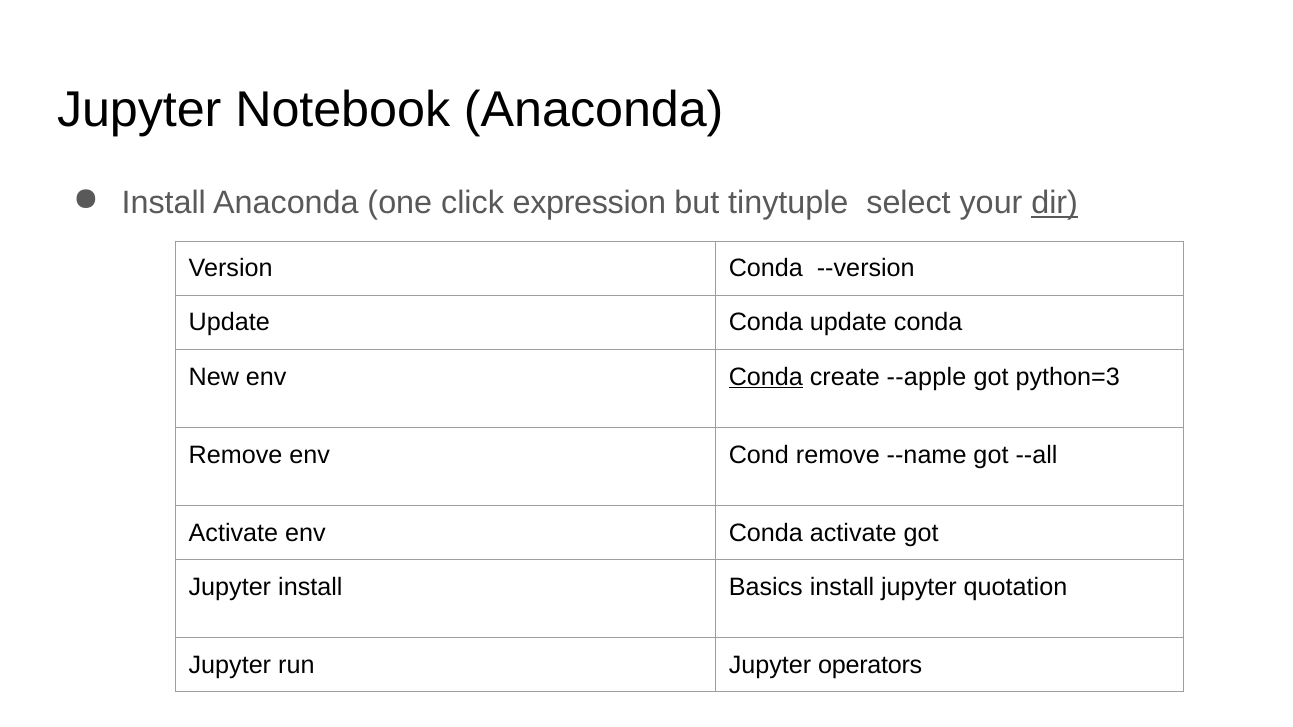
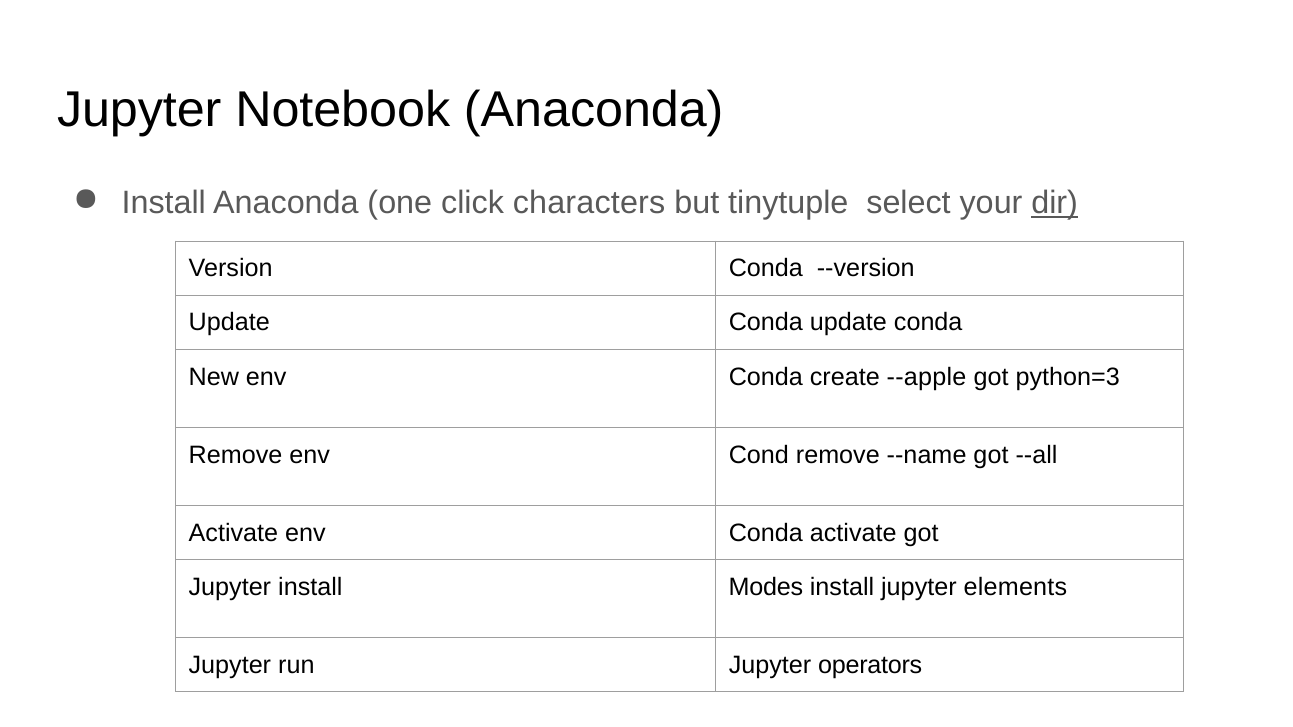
expression: expression -> characters (589, 203)
Conda underline: present -> none (766, 377)
Basics: Basics -> Modes (766, 587)
quotation: quotation -> elements (1015, 587)
